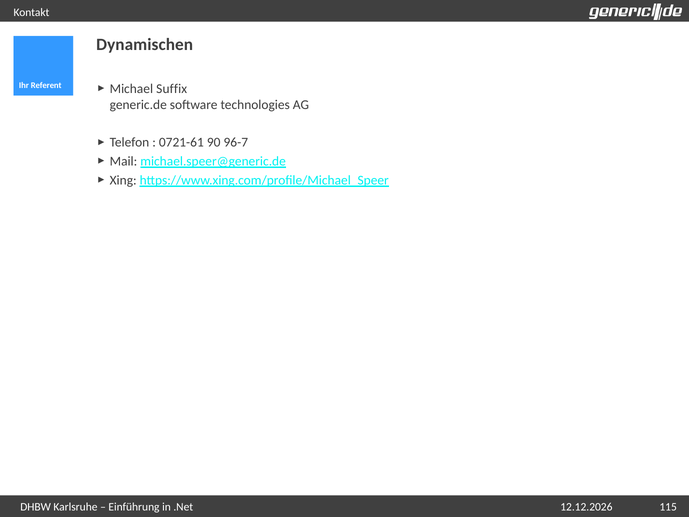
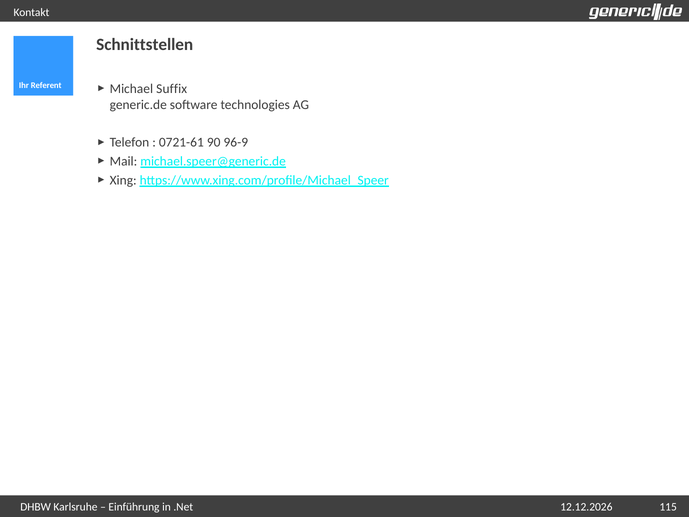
Dynamischen: Dynamischen -> Schnittstellen (145, 44)
96-7: 96-7 -> 96-9 (236, 142)
